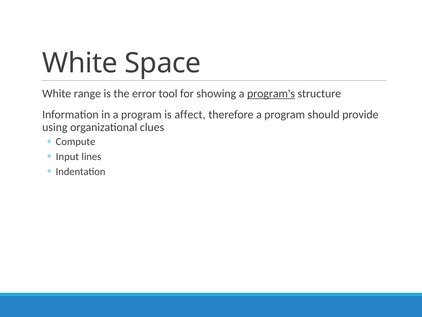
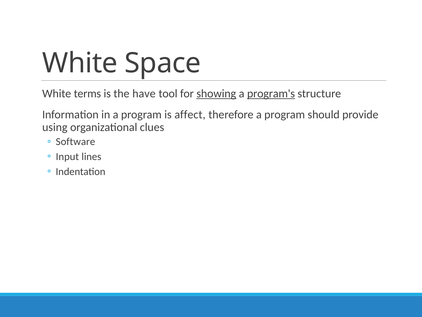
range: range -> terms (87, 94)
error: error -> have (144, 94)
showing underline: none -> present (216, 94)
Compute: Compute -> Software (75, 141)
